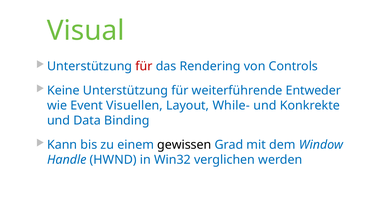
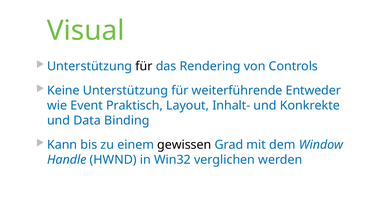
für colour: red -> black (144, 66)
Visuellen: Visuellen -> Praktisch (134, 106)
While-: While- -> Inhalt- (231, 106)
